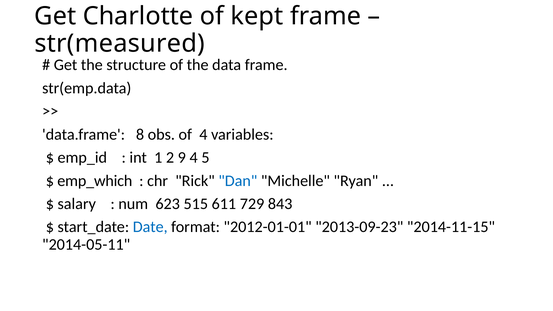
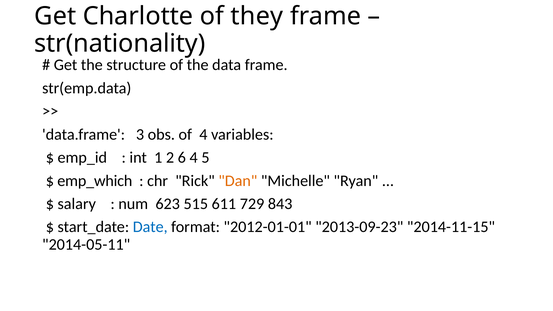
kept: kept -> they (257, 16)
str(measured: str(measured -> str(nationality (120, 44)
8: 8 -> 3 (140, 134)
9: 9 -> 6 (182, 158)
Dan colour: blue -> orange (238, 181)
